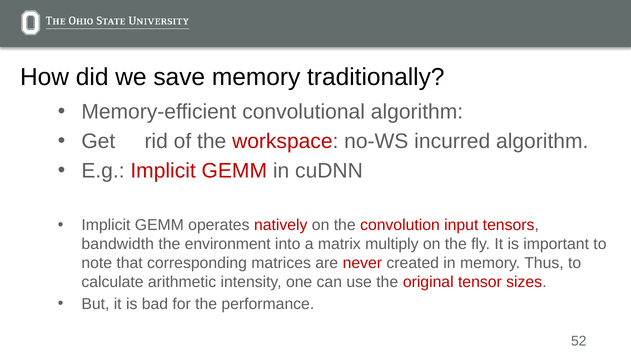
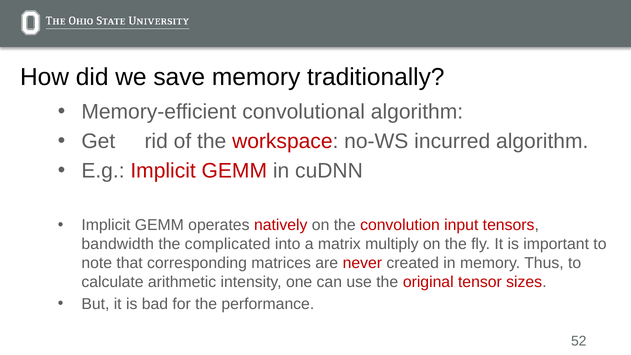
environment: environment -> complicated (228, 244)
